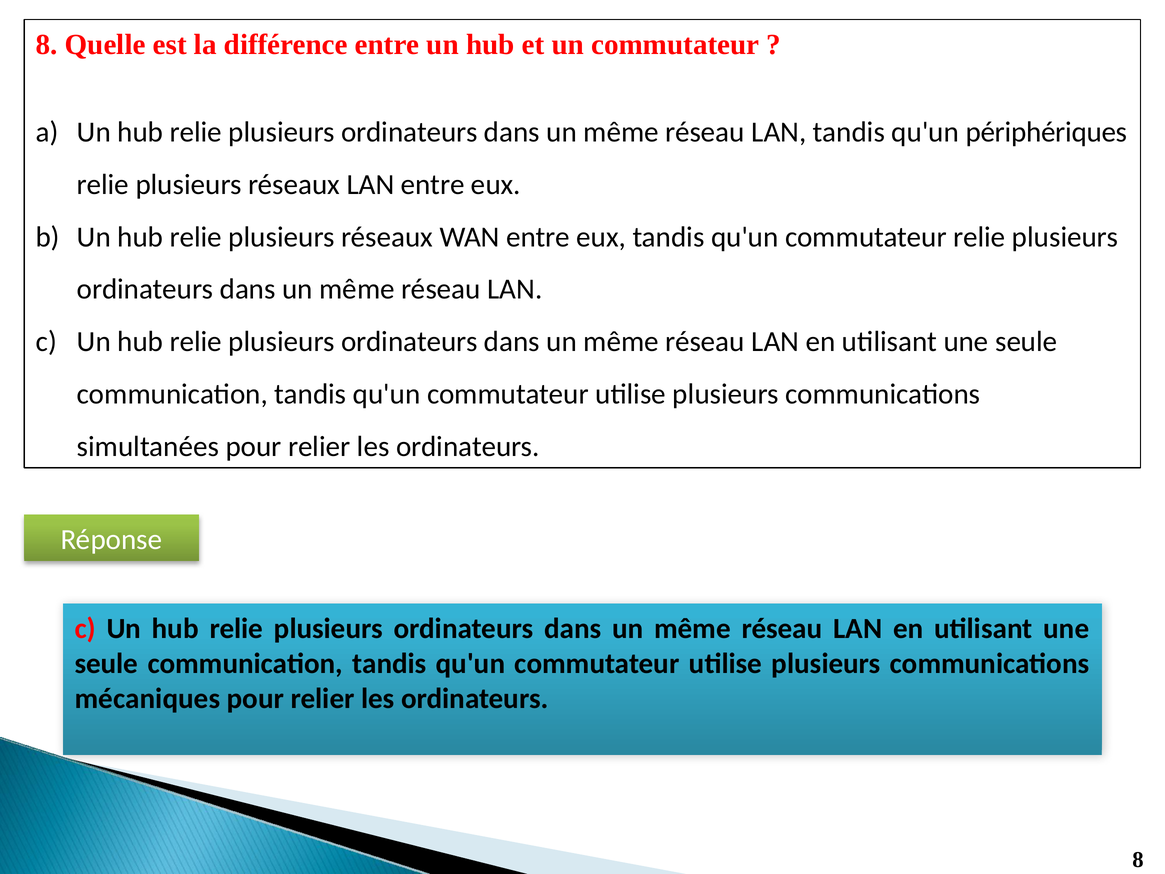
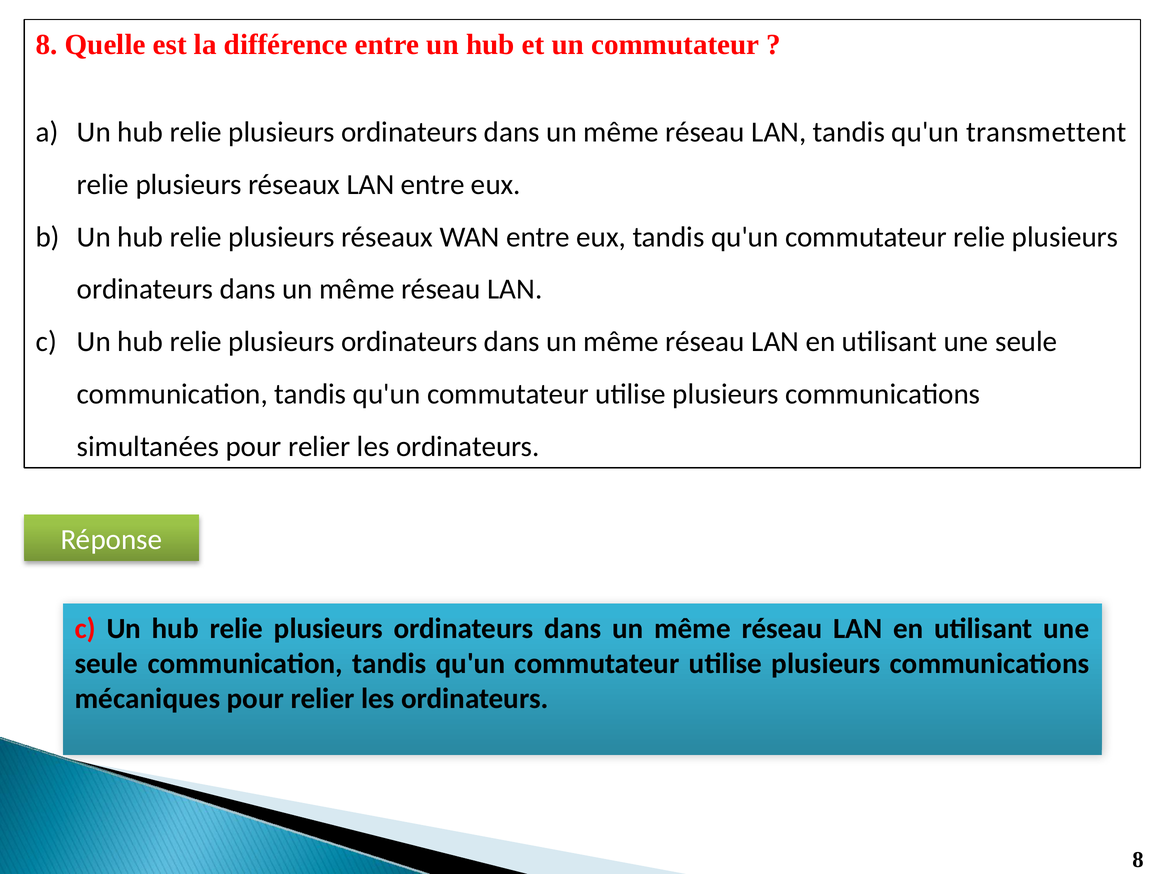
périphériques: périphériques -> transmettent (1046, 132)
